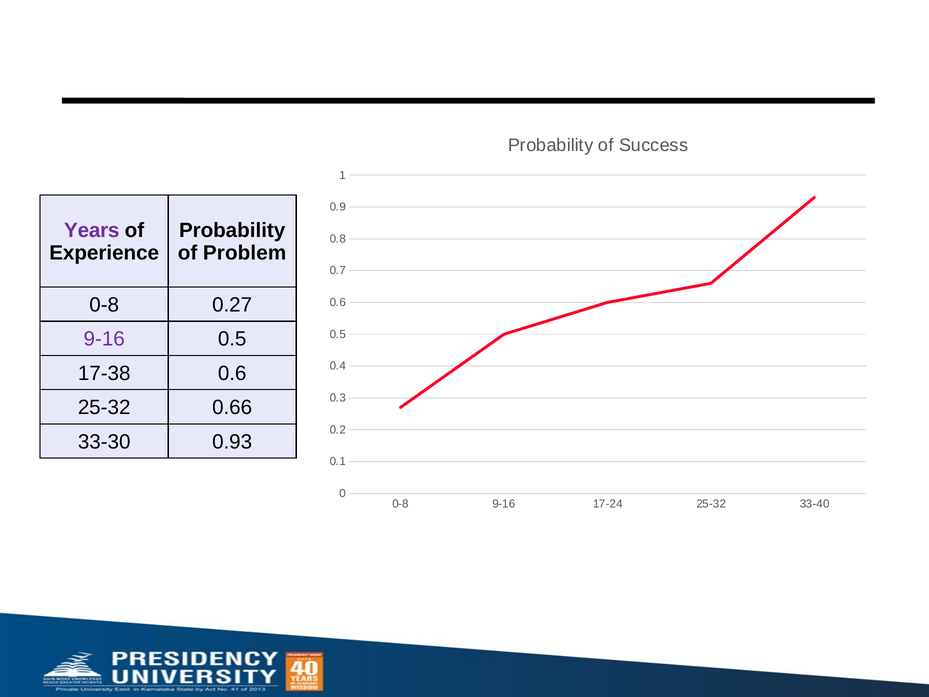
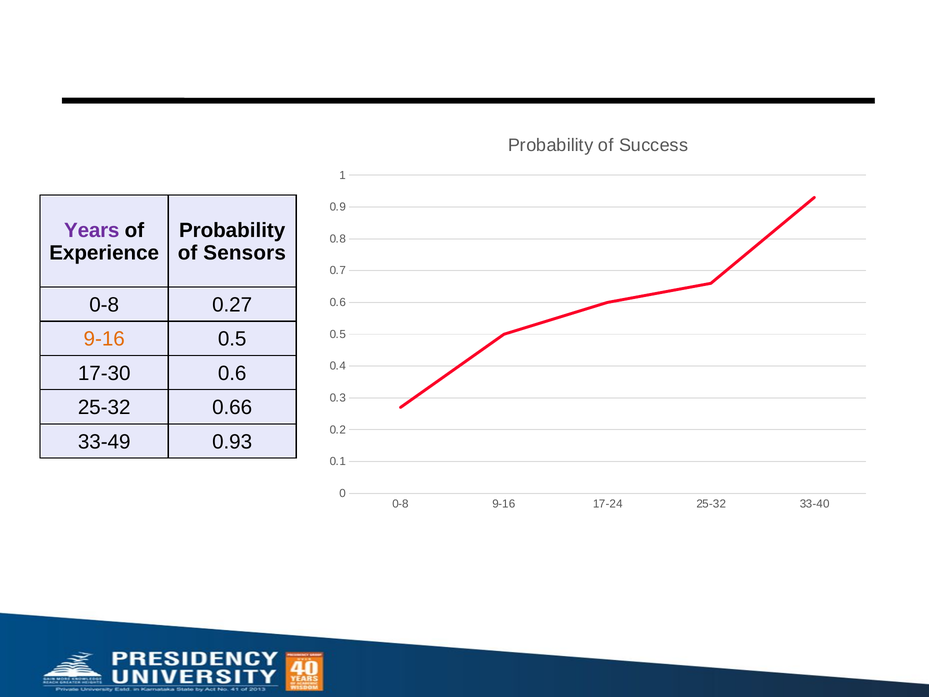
Problem: Problem -> Sensors (245, 253)
9-16 colour: purple -> orange (104, 339)
17-38: 17-38 -> 17-30 (104, 373)
33-30: 33-30 -> 33-49 (104, 442)
